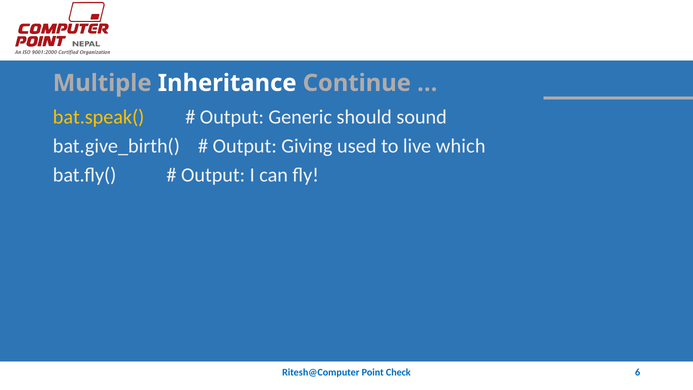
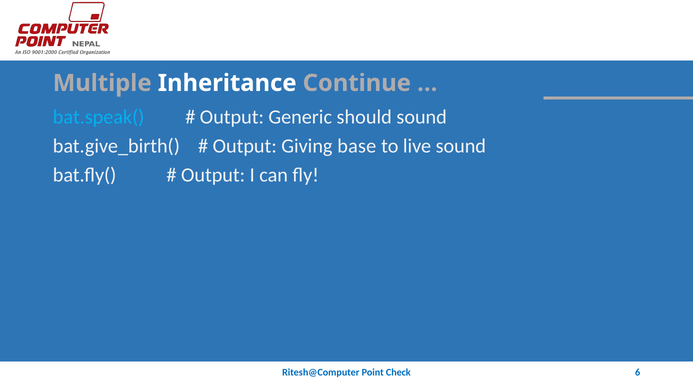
bat.speak( colour: yellow -> light blue (99, 117)
used: used -> base (357, 146)
live which: which -> sound (461, 146)
